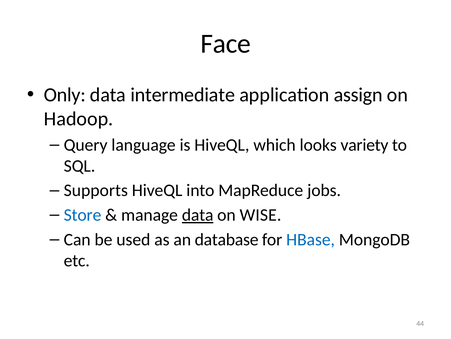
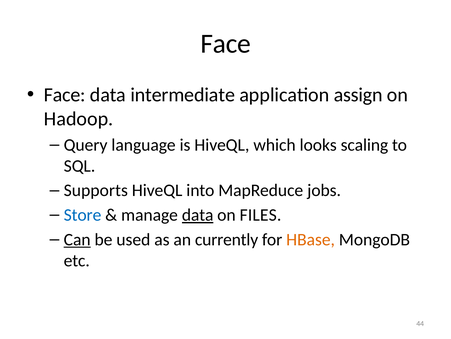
Only: Only -> Face (65, 95)
variety: variety -> scaling (364, 145)
WISE: WISE -> FILES (260, 215)
Can underline: none -> present (77, 239)
database: database -> currently (227, 239)
HBase colour: blue -> orange (311, 239)
